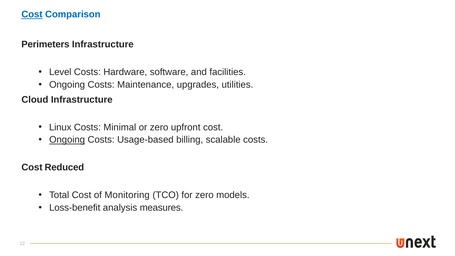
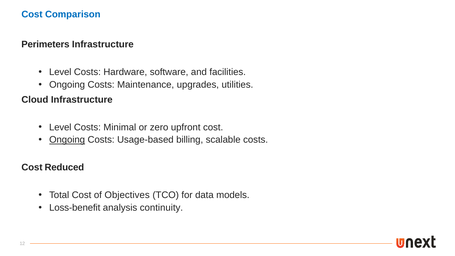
Cost underline: present -> none (32, 14)
Linux: Linux -> Level (60, 127)
Monitoring: Monitoring -> Objectives (127, 195)
for zero: zero -> data (204, 195)
measures: measures -> continuity (161, 208)
